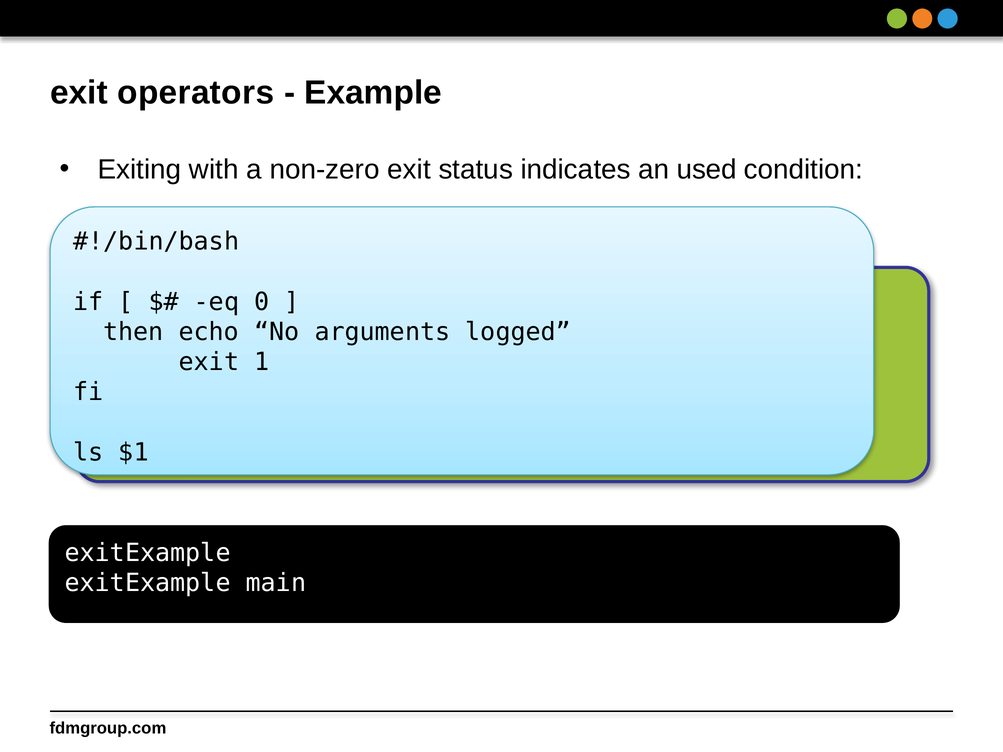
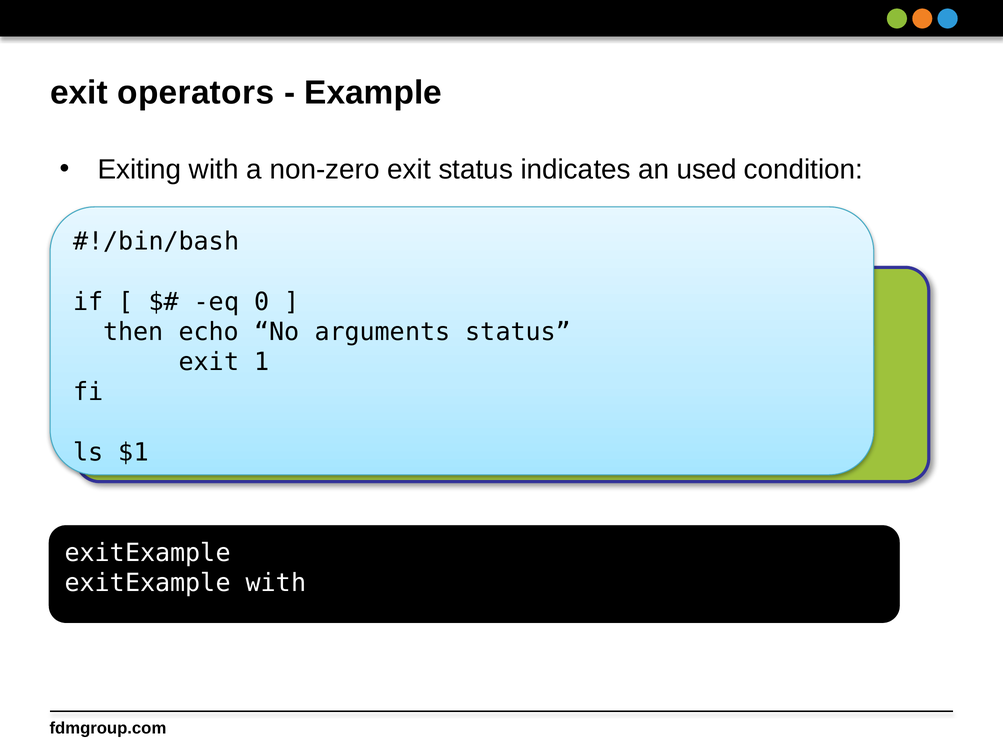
arguments logged: logged -> status (518, 332)
exitExample main: main -> with (276, 583)
